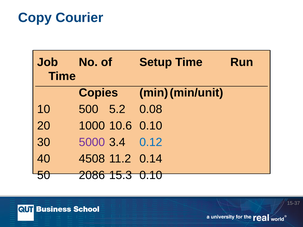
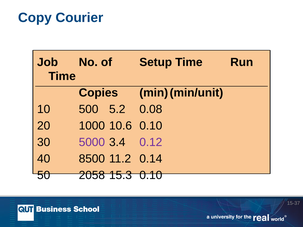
0.12 colour: blue -> purple (151, 142)
4508: 4508 -> 8500 (92, 159)
2086: 2086 -> 2058 (92, 175)
